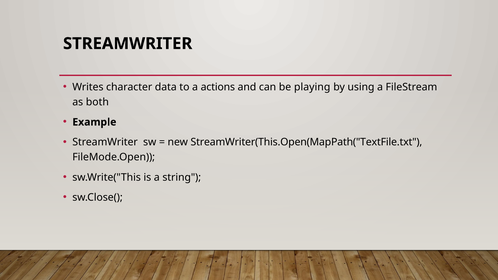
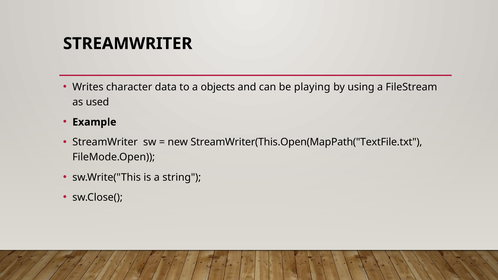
actions: actions -> objects (218, 87)
both: both -> used (97, 102)
